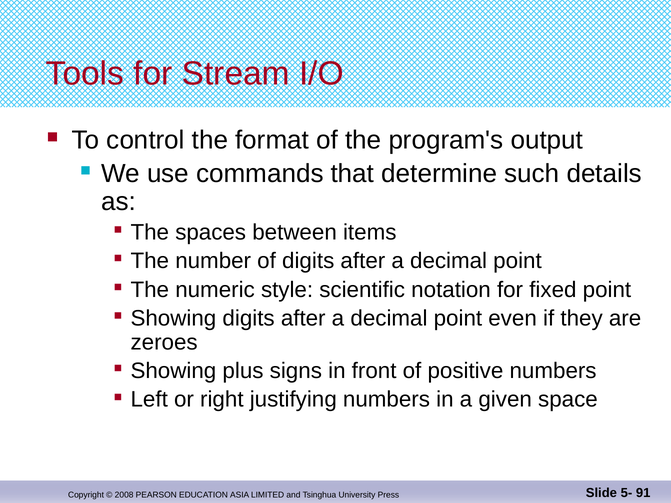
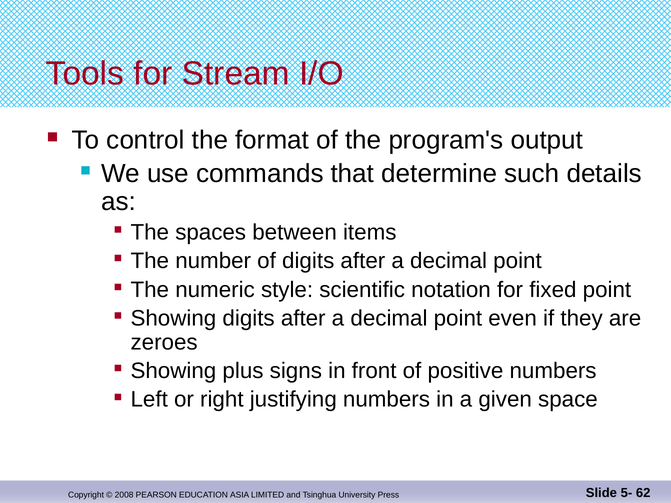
91: 91 -> 62 (643, 493)
